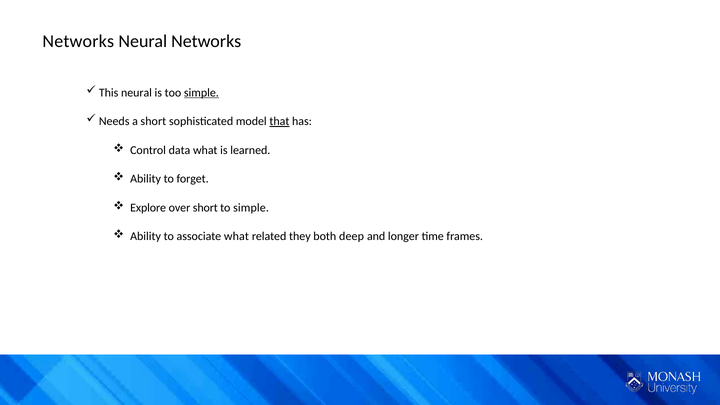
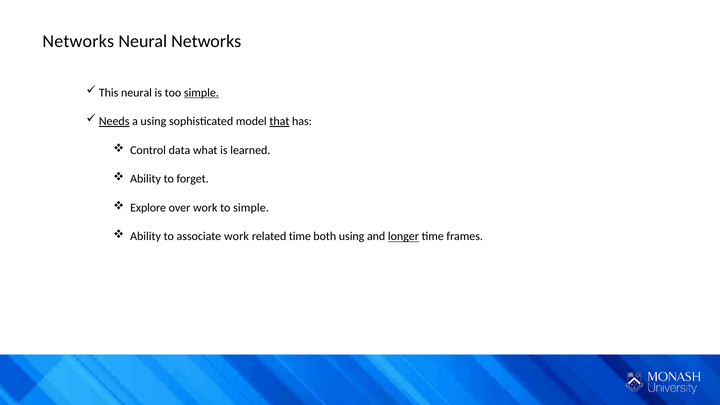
Needs underline: none -> present (114, 121)
a short: short -> using (153, 121)
over short: short -> work (205, 208)
associate what: what -> work (236, 236)
related they: they -> time (300, 236)
both deep: deep -> using (352, 236)
longer underline: none -> present (403, 236)
